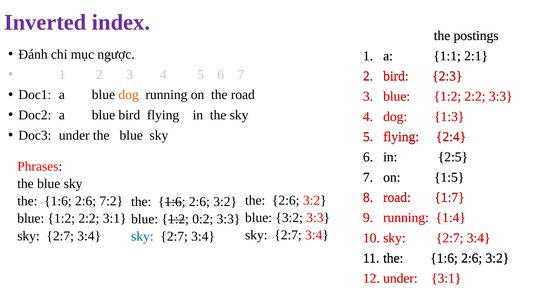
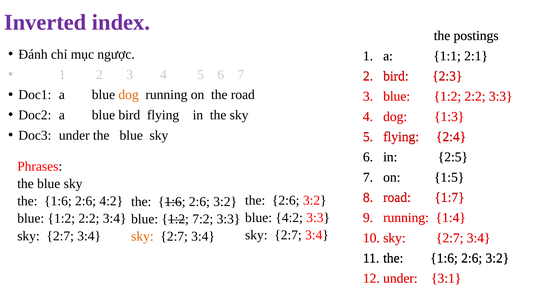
2:6 7:2: 7:2 -> 4:2 (111, 201)
blue 3:2: 3:2 -> 4:2 (289, 217)
2:2 3:1: 3:1 -> 3:4 (115, 218)
0:2: 0:2 -> 7:2 (203, 219)
sky colour: blue -> orange (142, 236)
